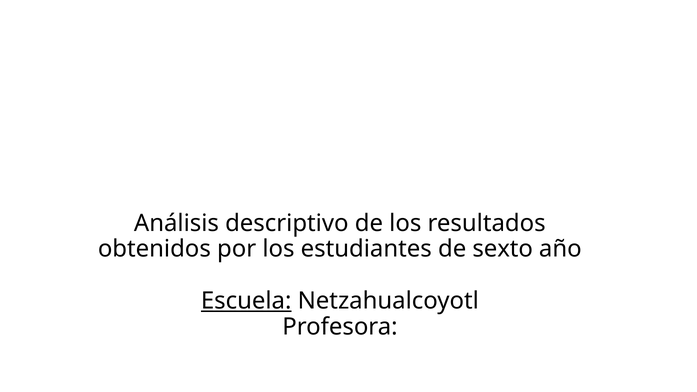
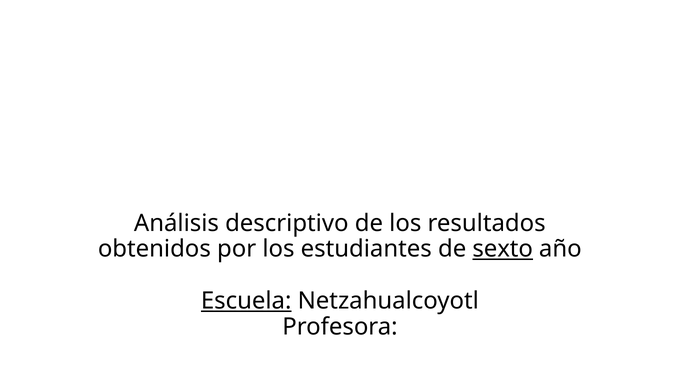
sexto underline: none -> present (503, 249)
